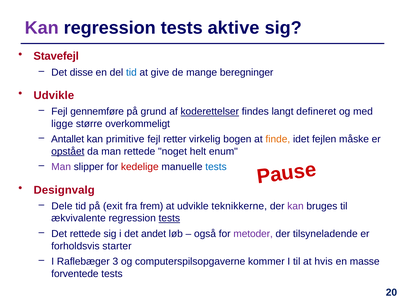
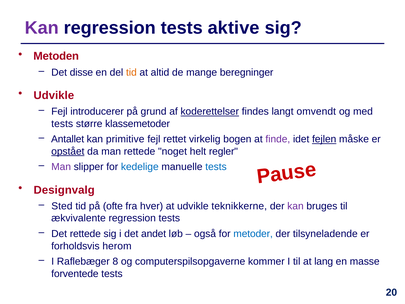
Stavefejl: Stavefejl -> Metoden (56, 56)
tid colour: blue -> orange (131, 72)
give: give -> altid (160, 72)
gennemføre: gennemføre -> introducerer (97, 111)
defineret: defineret -> omvendt (316, 111)
ligge: ligge -> tests (62, 124)
overkommeligt: overkommeligt -> klassemetoder (138, 124)
retter: retter -> rettet (175, 139)
finde colour: orange -> purple (278, 139)
fejlen underline: none -> present (324, 139)
enum: enum -> regler (223, 151)
kedelige colour: red -> blue (140, 167)
Dele: Dele -> Sted (62, 206)
exit: exit -> ofte (113, 206)
frem: frem -> hver (152, 206)
tests underline: present -> none (169, 218)
metoder colour: purple -> blue (253, 234)
starter: starter -> herom (117, 246)
3: 3 -> 8 (115, 261)
hvis: hvis -> lang (324, 261)
